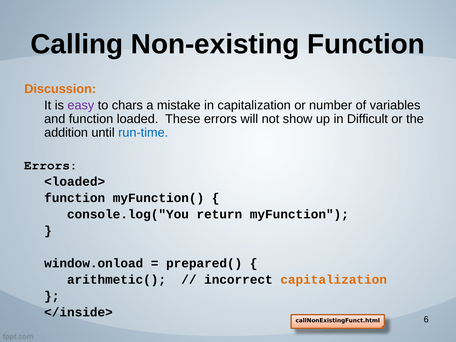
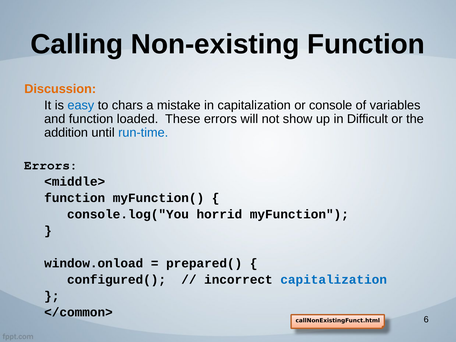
easy colour: purple -> blue (81, 105)
number: number -> console (331, 105)
<loaded>: <loaded> -> <middle> (75, 182)
return: return -> horrid (219, 214)
arithmetic(: arithmetic( -> configured( (117, 280)
capitalization colour: orange -> blue (334, 280)
</inside>: </inside> -> </common> (78, 312)
